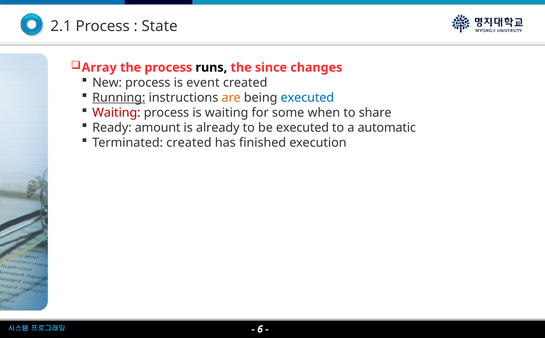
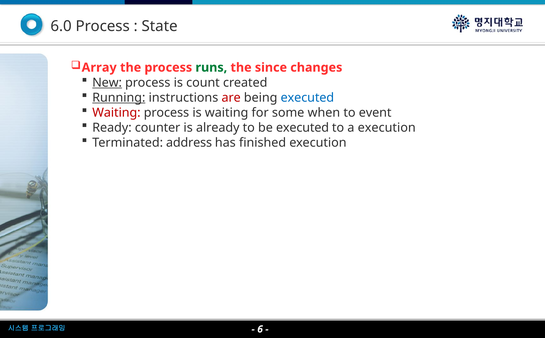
2.1: 2.1 -> 6.0 (61, 26)
runs colour: black -> green (211, 68)
New underline: none -> present (107, 83)
event: event -> count (203, 83)
are colour: orange -> red (231, 98)
share: share -> event (375, 113)
amount: amount -> counter (158, 128)
a automatic: automatic -> execution (387, 128)
Terminated created: created -> address (189, 143)
